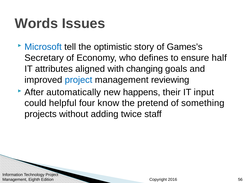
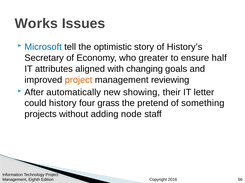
Words: Words -> Works (36, 24)
Games’s: Games’s -> History’s (185, 47)
defines: defines -> greater (153, 58)
project colour: blue -> orange (79, 80)
happens: happens -> showing (142, 93)
input: input -> letter (204, 93)
helpful: helpful -> history (63, 104)
know: know -> grass (108, 104)
twice: twice -> node (131, 115)
